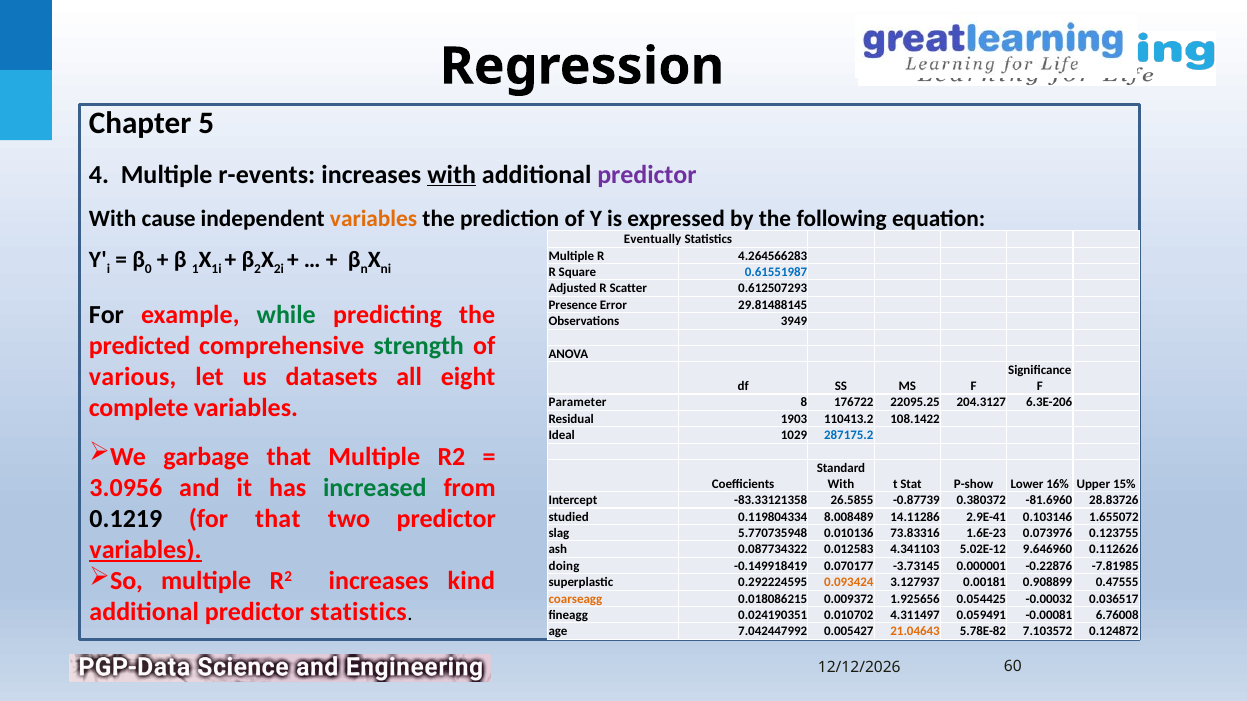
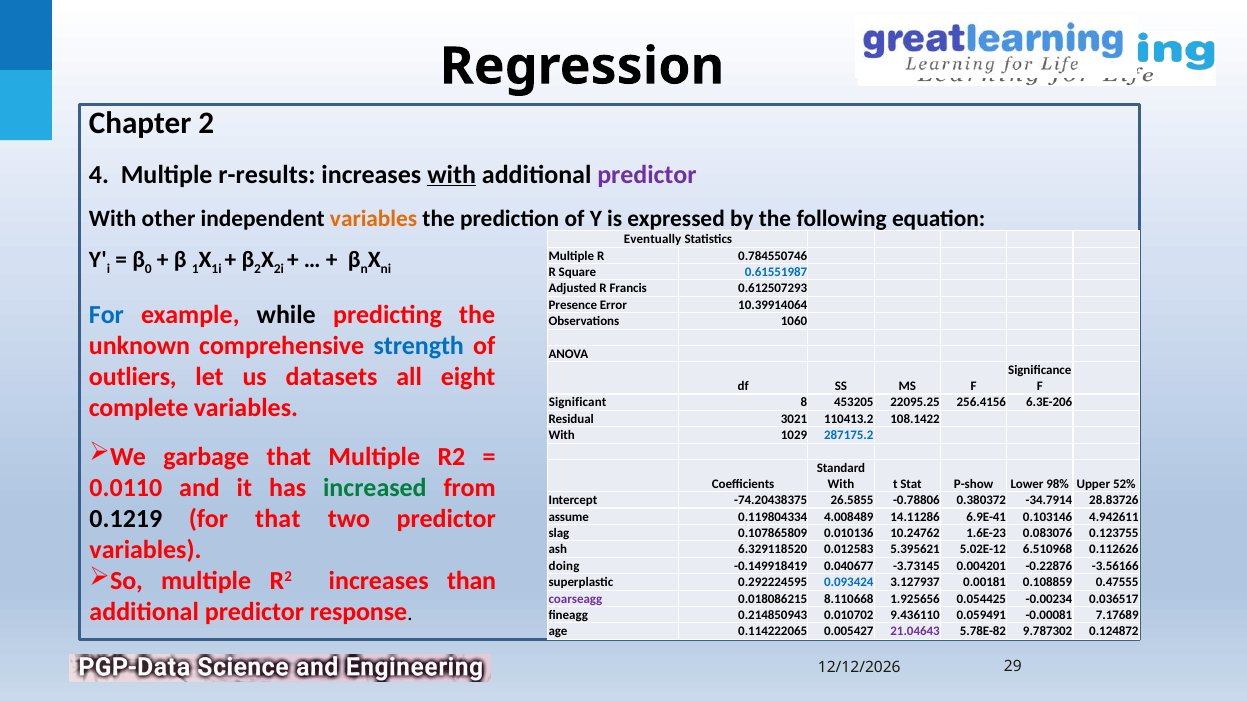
Chapter 5: 5 -> 2 (206, 123)
r-events: r-events -> r-results (267, 175)
cause: cause -> other (169, 219)
4.264566283: 4.264566283 -> 0.784550746 (773, 256)
Scatter: Scatter -> Francis (628, 289)
29.81488145: 29.81488145 -> 10.39914064 (773, 305)
For colour: black -> blue (106, 315)
while colour: green -> black (286, 315)
3949: 3949 -> 1060 (794, 322)
predicted: predicted -> unknown (139, 346)
strength colour: green -> blue (419, 346)
various: various -> outliers (133, 377)
Parameter: Parameter -> Significant (578, 403)
176722: 176722 -> 453205 (854, 403)
204.3127: 204.3127 -> 256.4156 (981, 403)
1903: 1903 -> 3021 (794, 419)
Ideal: Ideal -> With (562, 436)
3.0956: 3.0956 -> 0.0110 (126, 488)
16%: 16% -> 98% (1058, 484)
15%: 15% -> 52% (1124, 484)
-83.33121358: -83.33121358 -> -74.20438375 (771, 501)
-0.87739: -0.87739 -> -0.78806 (916, 501)
-81.6960: -81.6960 -> -34.7914 (1049, 501)
studied: studied -> assume (569, 517)
8.008489: 8.008489 -> 4.008489 (849, 517)
2.9E-41: 2.9E-41 -> 6.9E-41 (986, 517)
1.655072: 1.655072 -> 4.942611 (1114, 517)
5.770735948: 5.770735948 -> 0.107865809 (773, 534)
73.83316: 73.83316 -> 10.24762 (915, 534)
0.073976: 0.073976 -> 0.083076 (1048, 534)
variables underline: present -> none (146, 550)
0.087734322: 0.087734322 -> 6.329118520 (773, 550)
4.341103: 4.341103 -> 5.395621 (915, 550)
9.646960: 9.646960 -> 6.510968 (1048, 550)
0.070177: 0.070177 -> 0.040677 (849, 566)
0.000001: 0.000001 -> 0.004201 (981, 566)
-7.81985: -7.81985 -> -3.56166 (1115, 566)
kind: kind -> than (472, 582)
0.093424 colour: orange -> blue (849, 583)
0.908899: 0.908899 -> 0.108859 (1048, 583)
coarseagg colour: orange -> purple (575, 599)
0.009372: 0.009372 -> 8.110668 (849, 599)
-0.00032: -0.00032 -> -0.00234 (1049, 599)
predictor statistics: statistics -> response (359, 613)
0.024190351: 0.024190351 -> 0.214850943 (773, 616)
4.311497: 4.311497 -> 9.436110 (915, 616)
6.76008: 6.76008 -> 7.17689 (1117, 616)
7.042447992: 7.042447992 -> 0.114222065 (773, 632)
21.04643 colour: orange -> purple (915, 632)
7.103572: 7.103572 -> 9.787302 (1048, 632)
60: 60 -> 29 (1013, 667)
